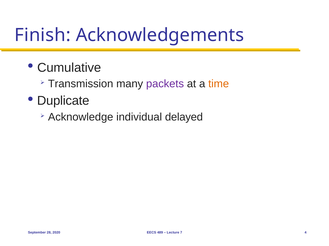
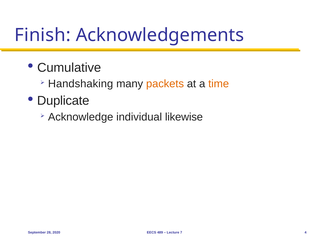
Transmission: Transmission -> Handshaking (81, 84)
packets colour: purple -> orange (165, 84)
delayed: delayed -> likewise (184, 117)
